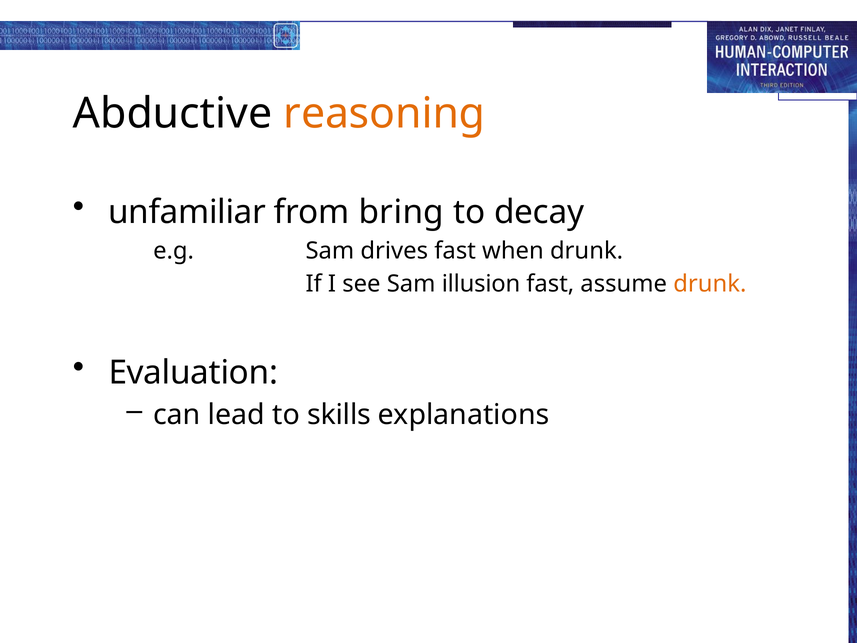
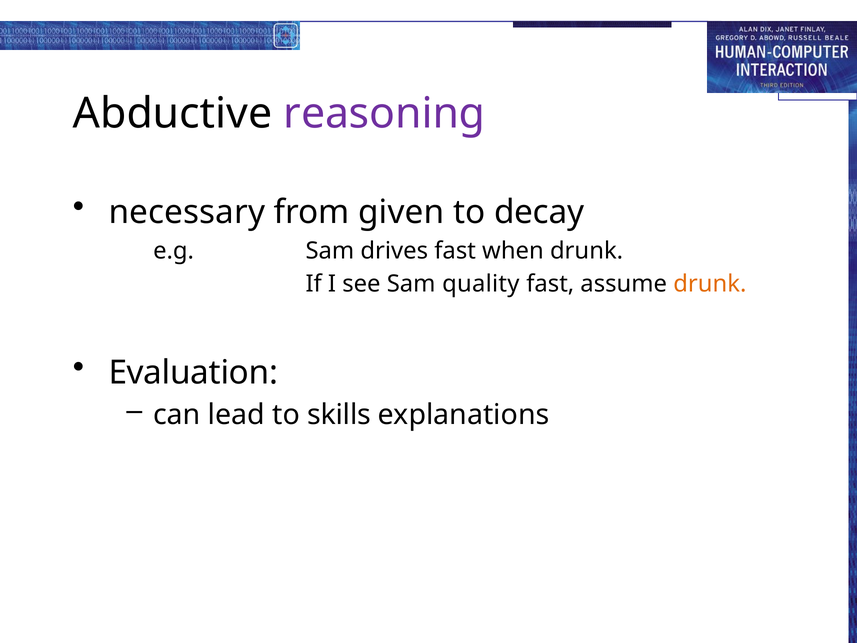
reasoning colour: orange -> purple (384, 114)
unfamiliar: unfamiliar -> necessary (187, 212)
bring: bring -> given (401, 212)
illusion: illusion -> quality (481, 284)
